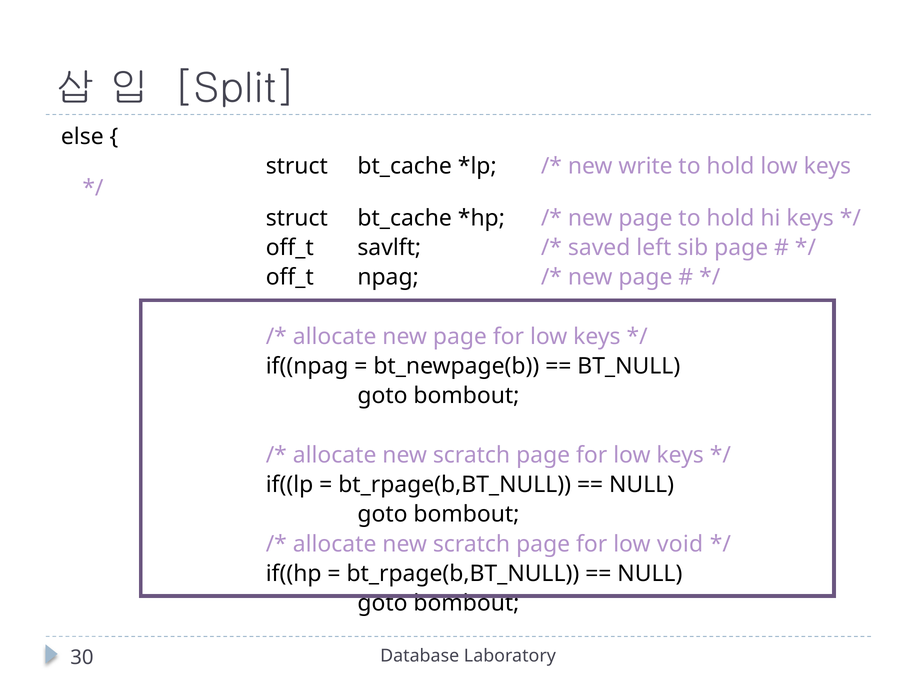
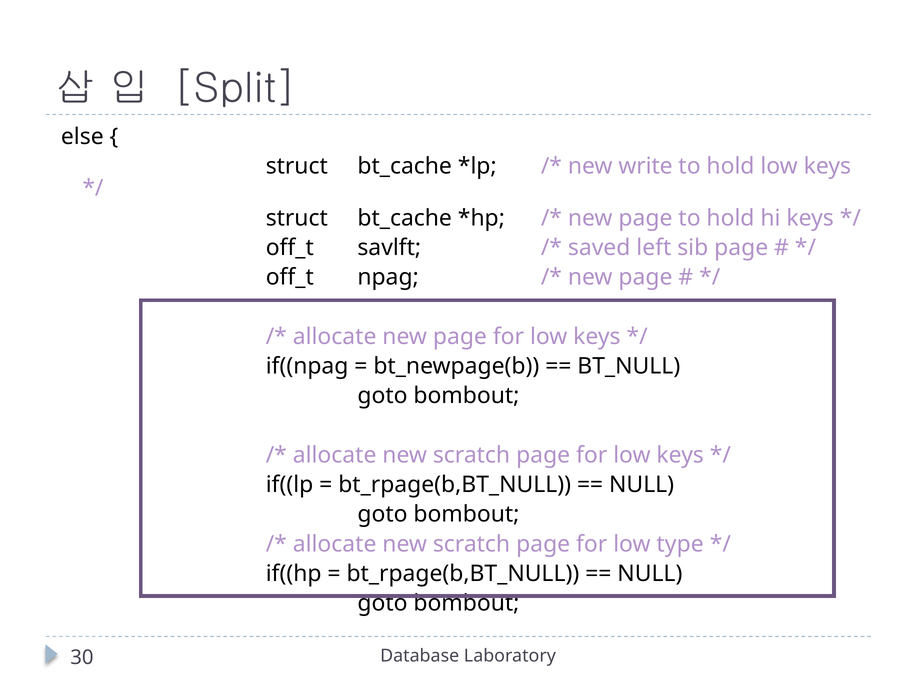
void: void -> type (680, 545)
